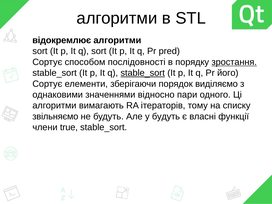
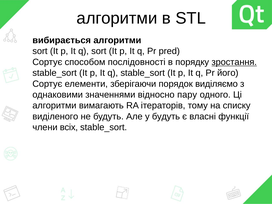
відокремлює: відокремлює -> вибирається (62, 40)
stable_sort underline: present -> none (143, 73)
пари: пари -> пару (187, 95)
звільняємо: звільняємо -> виділеного (55, 116)
true: true -> всіх (69, 127)
